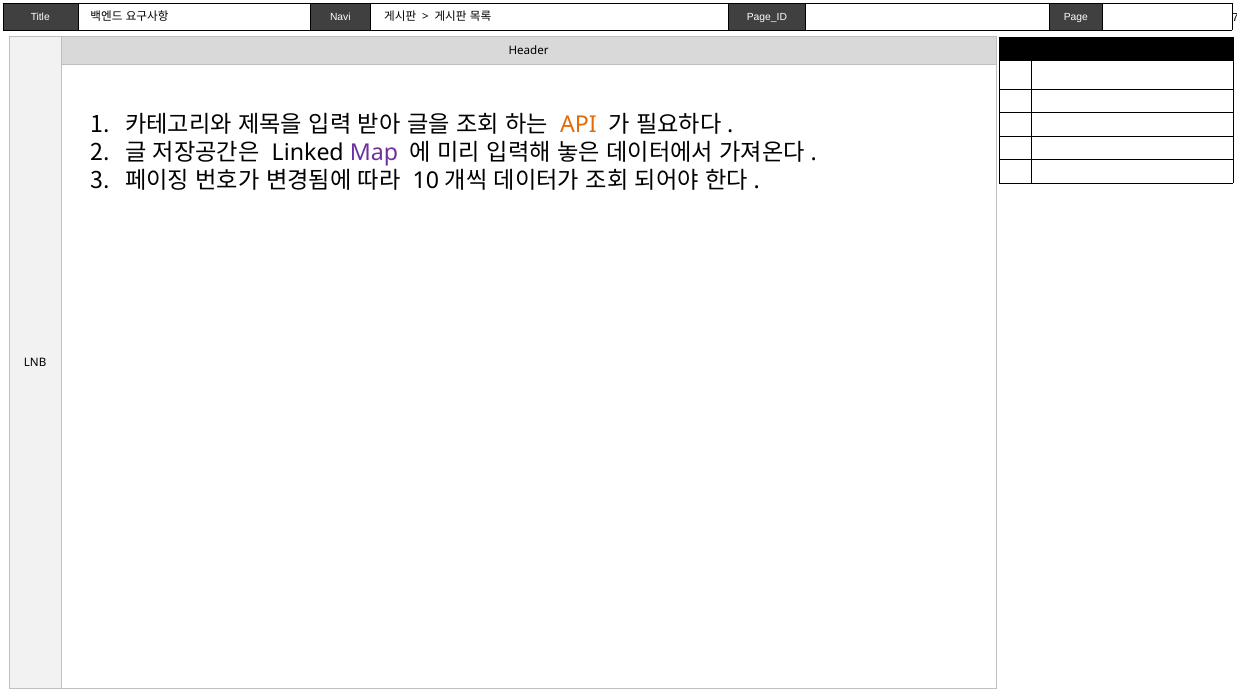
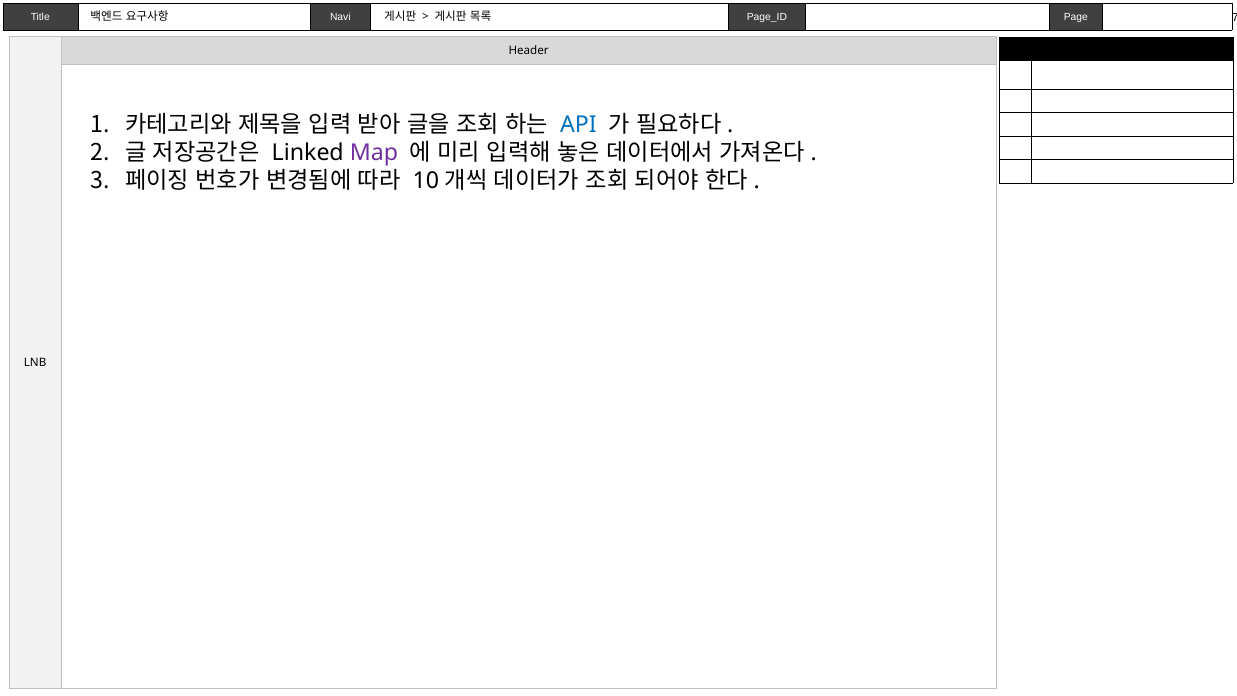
API colour: orange -> blue (579, 125)
